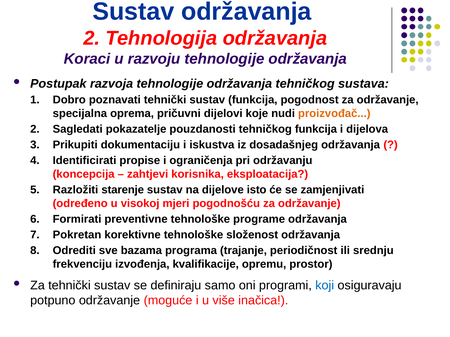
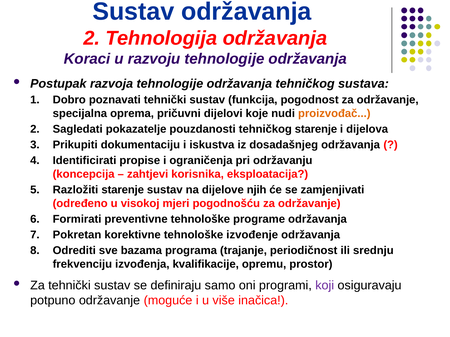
tehničkog funkcija: funkcija -> starenje (316, 129)
isto: isto -> njih (257, 190)
složenost: složenost -> izvođenje (252, 235)
koji colour: blue -> purple (325, 286)
